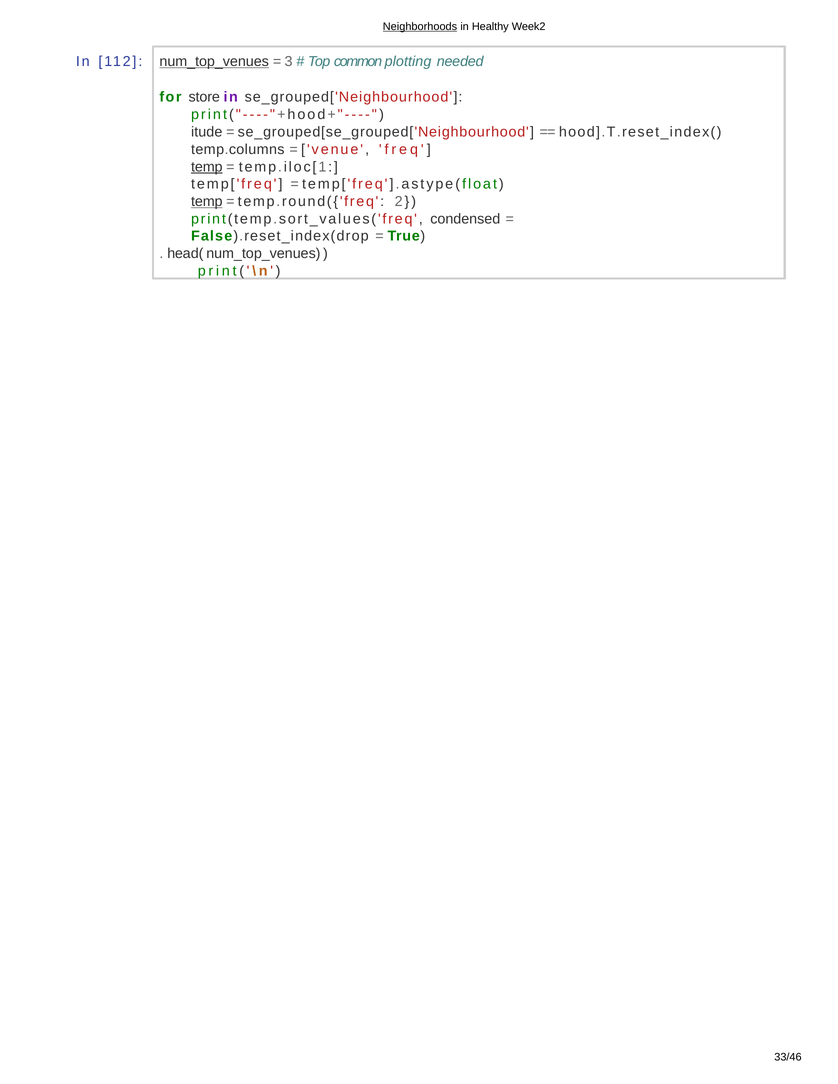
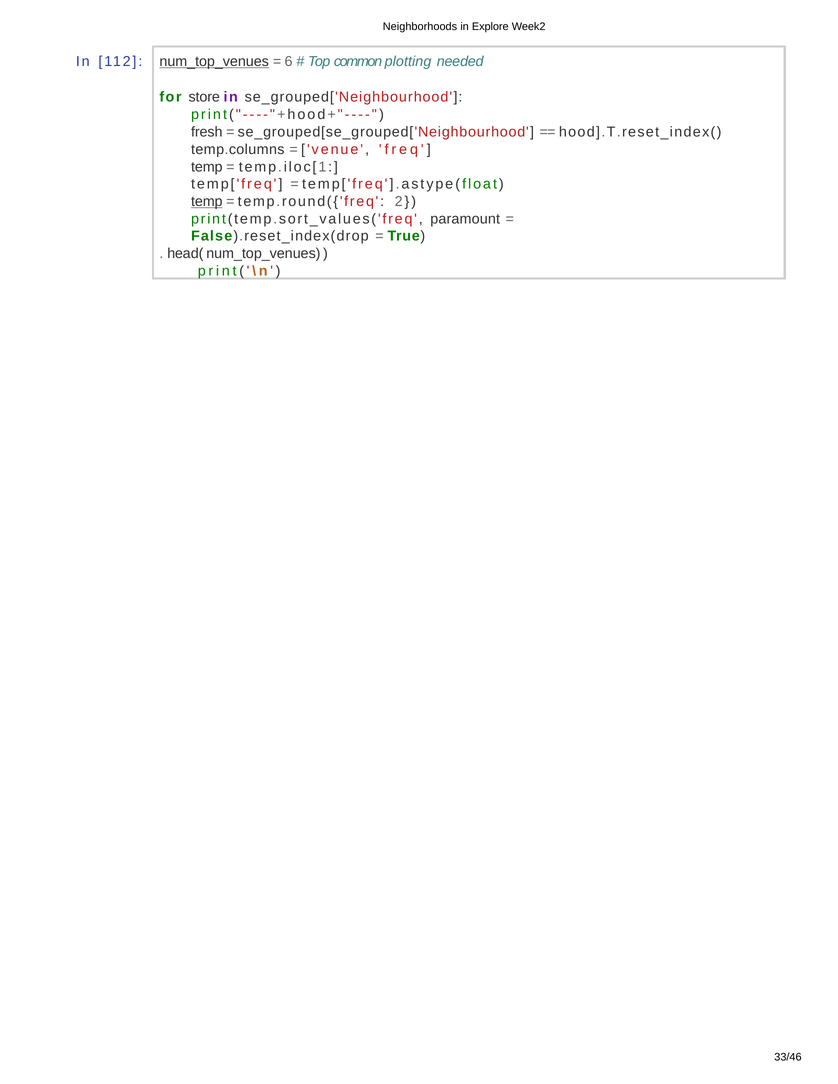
Neighborhoods underline: present -> none (420, 27)
Healthy: Healthy -> Explore (490, 27)
3: 3 -> 6 (289, 62)
itude: itude -> fresh (207, 132)
temp underline: present -> none (207, 167)
condensed: condensed -> paramount (465, 219)
